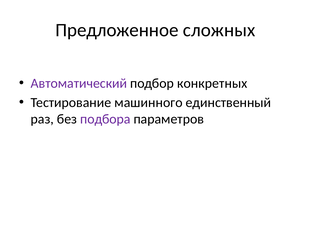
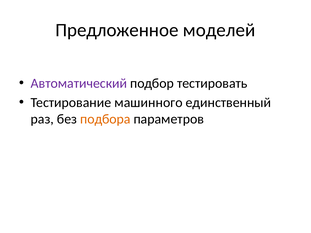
сложных: сложных -> моделей (219, 30)
конкретных: конкретных -> тестировать (212, 83)
подбора colour: purple -> orange (105, 119)
